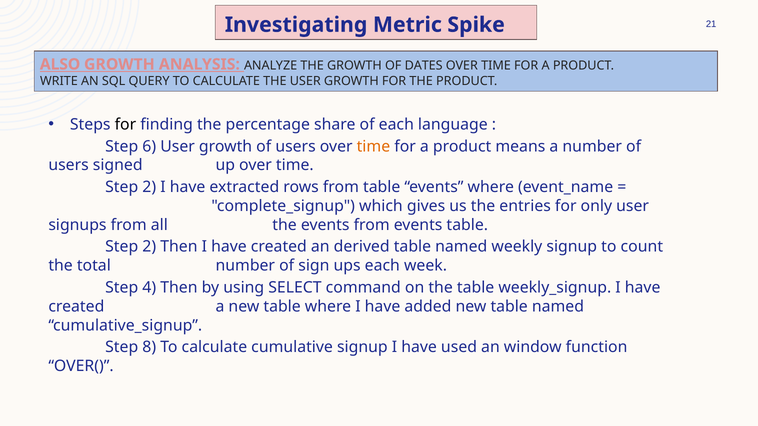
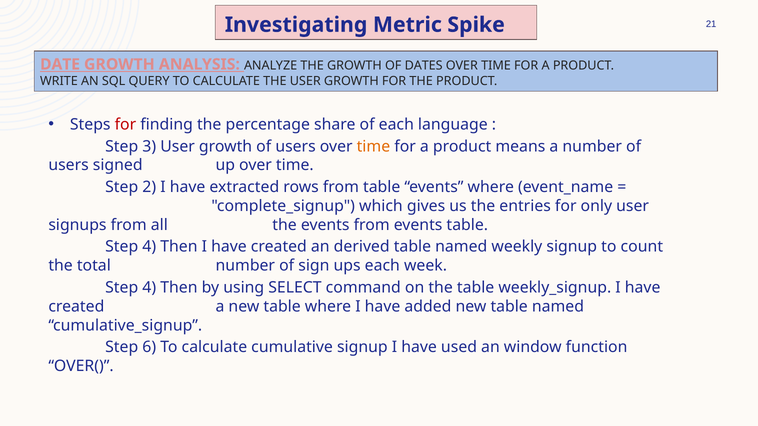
ALSO: ALSO -> DATE (60, 64)
for colour: black -> red (125, 125)
6: 6 -> 3 (149, 146)
2: 2 -> 4 (149, 247)
8: 8 -> 6 (149, 347)
